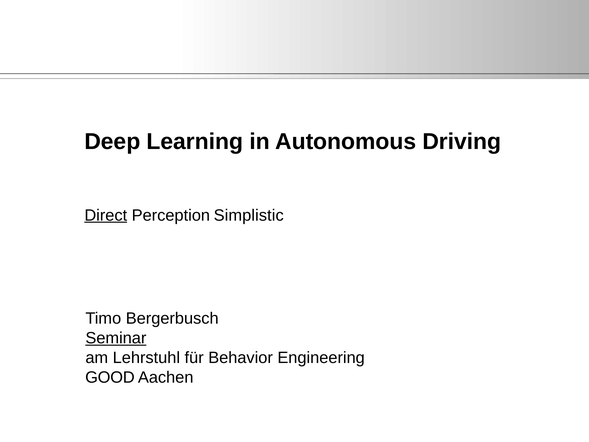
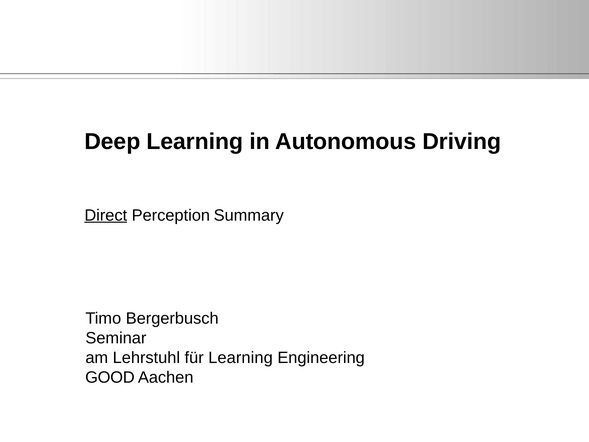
Simplistic: Simplistic -> Summary (249, 215)
Seminar underline: present -> none (116, 338)
für Behavior: Behavior -> Learning (241, 357)
